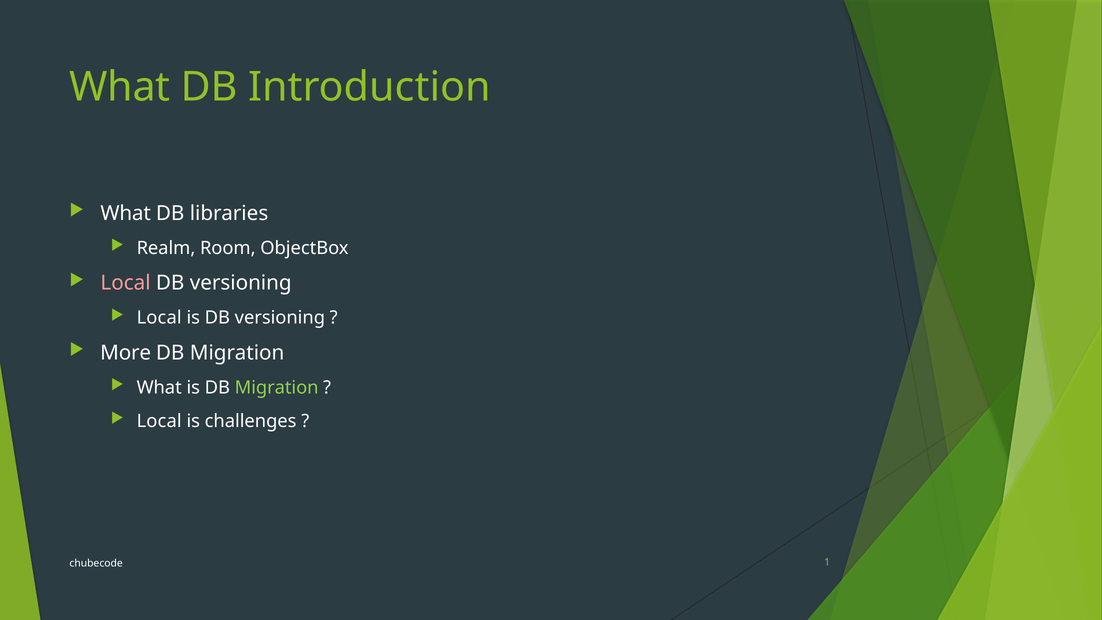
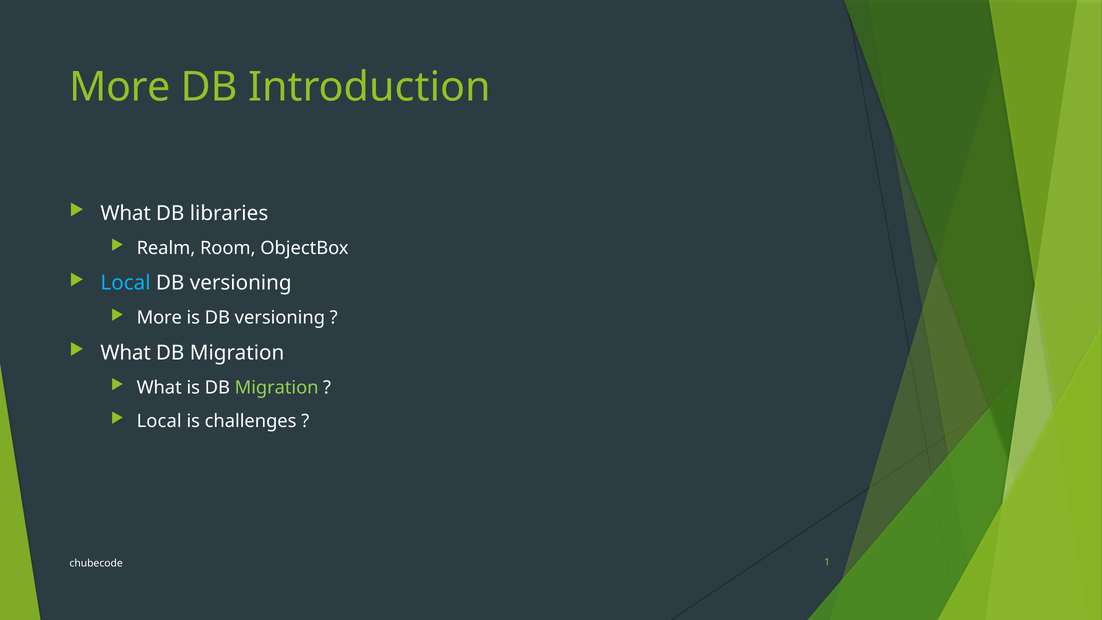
What: What -> More (120, 87)
Local colour: pink -> light blue (126, 283)
Local: Local -> More (159, 318)
More: More -> What (126, 353)
